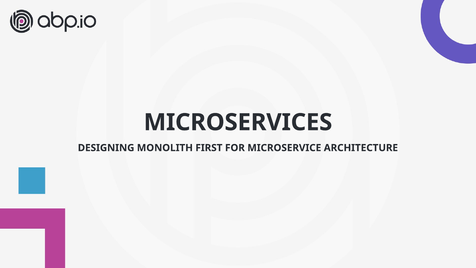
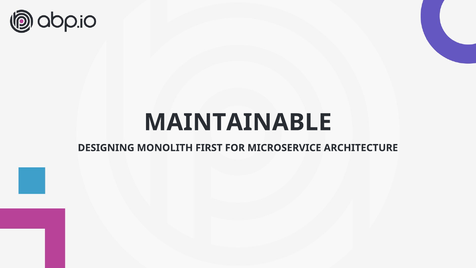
MICROSERVICES: MICROSERVICES -> MAINTAINABLE (238, 122)
